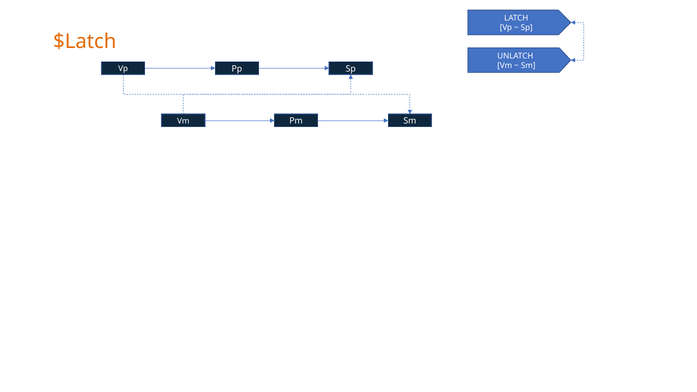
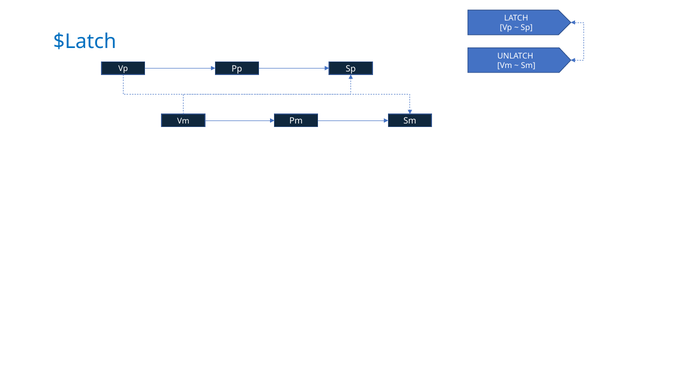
$Latch colour: orange -> blue (85, 42)
